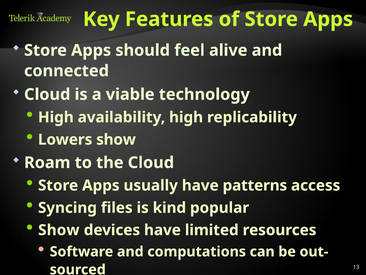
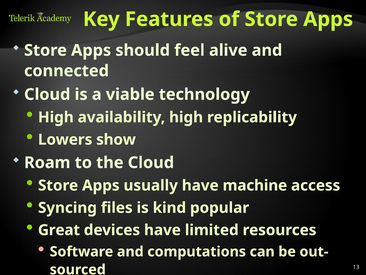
patterns: patterns -> machine (255, 185)
Show: Show -> Great (59, 230)
